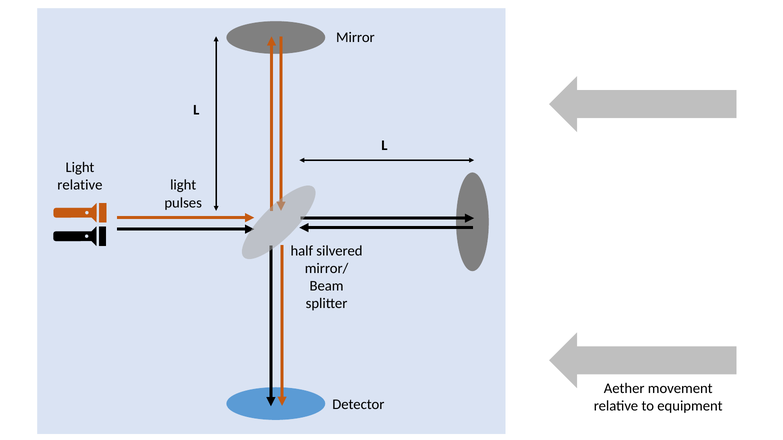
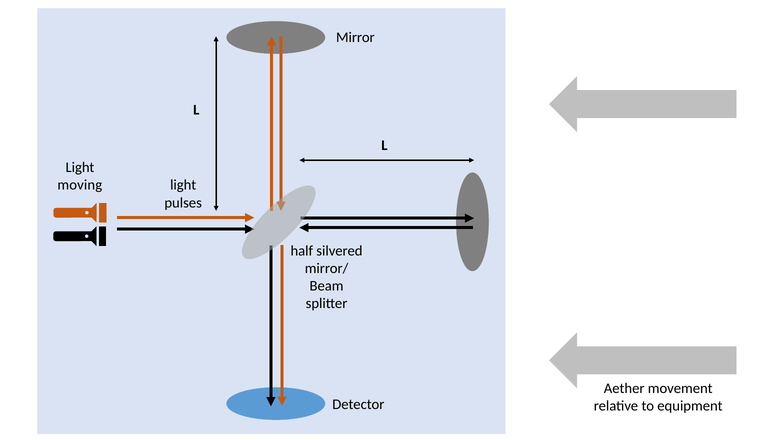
relative: relative -> moving (80, 185)
